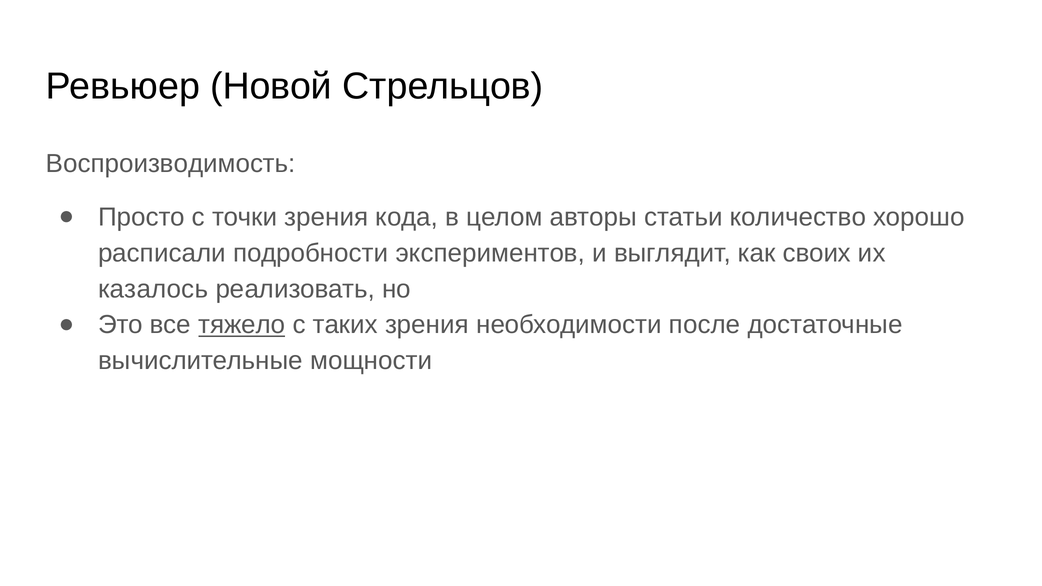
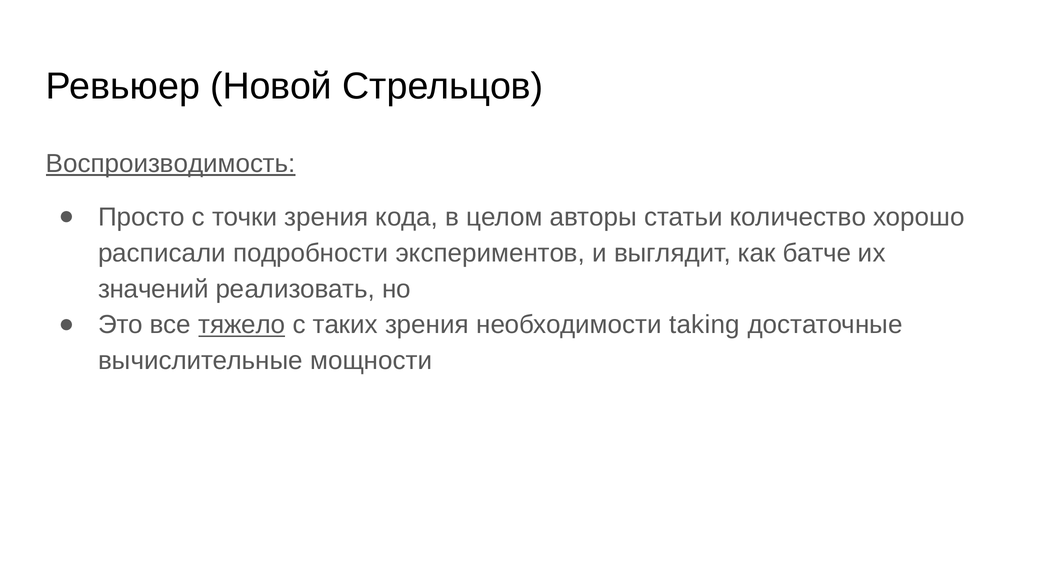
Воспроизводимость underline: none -> present (171, 164)
своих: своих -> батче (817, 253)
казалось: казалось -> значений (153, 289)
после: после -> taking (705, 325)
